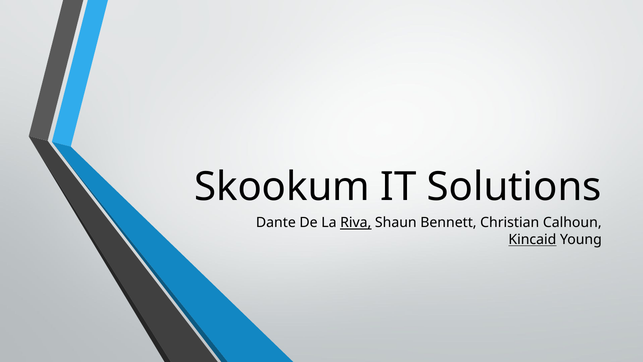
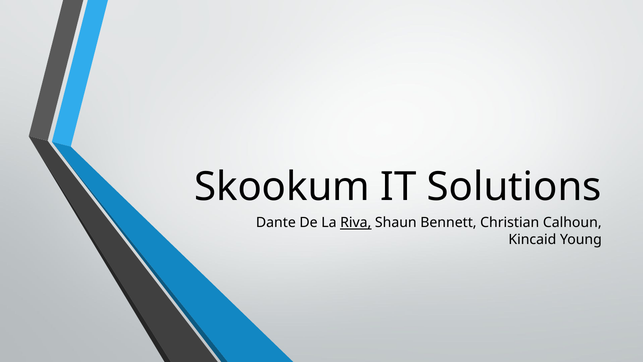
Kincaid underline: present -> none (532, 239)
